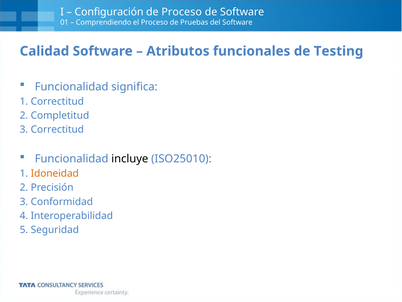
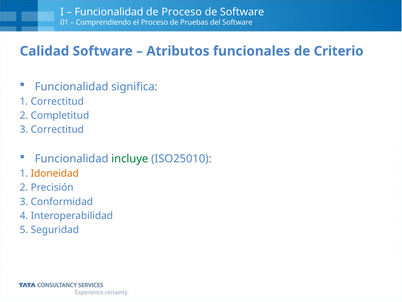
Configuración: Configuración -> Funcionalidad (109, 12)
Testing: Testing -> Criterio (339, 51)
incluye colour: black -> green (130, 159)
